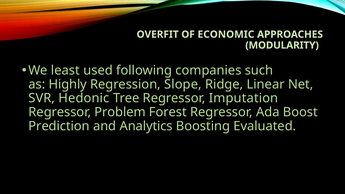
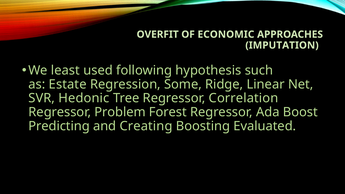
MODULARITY: MODULARITY -> IMPUTATION (282, 45)
companies: companies -> hypothesis (208, 70)
Highly: Highly -> Estate (68, 84)
Slope: Slope -> Some (183, 84)
Imputation: Imputation -> Correlation (244, 98)
Prediction: Prediction -> Predicting (59, 126)
Analytics: Analytics -> Creating (146, 126)
